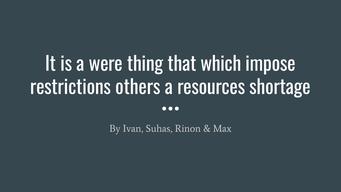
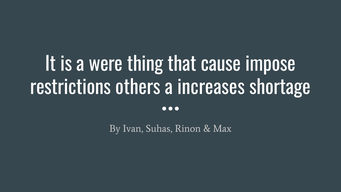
which: which -> cause (221, 64)
resources: resources -> increases (211, 88)
